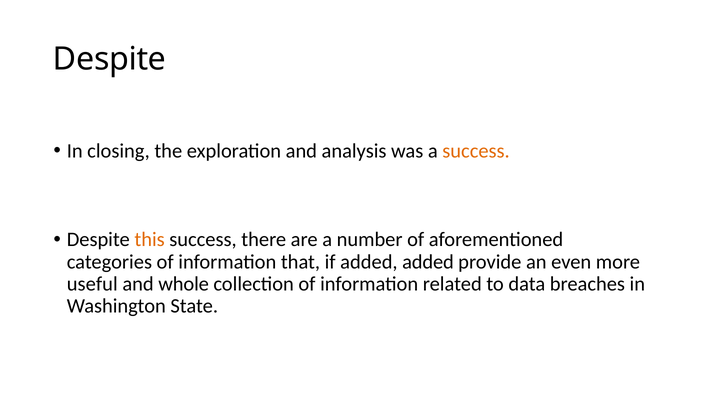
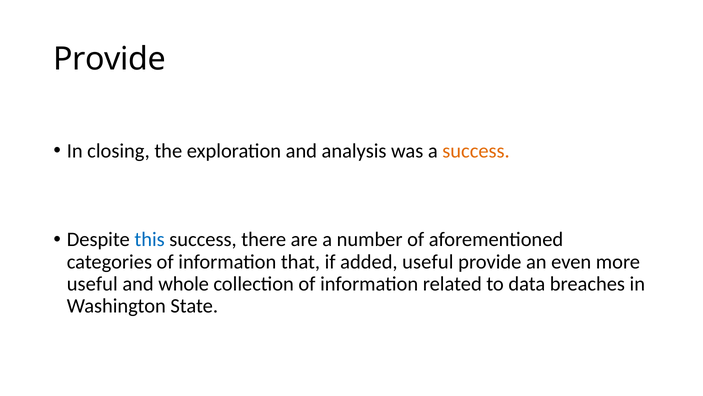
Despite: Despite -> Provide (110, 59)
this colour: orange -> blue (150, 239)
added added: added -> useful (428, 261)
